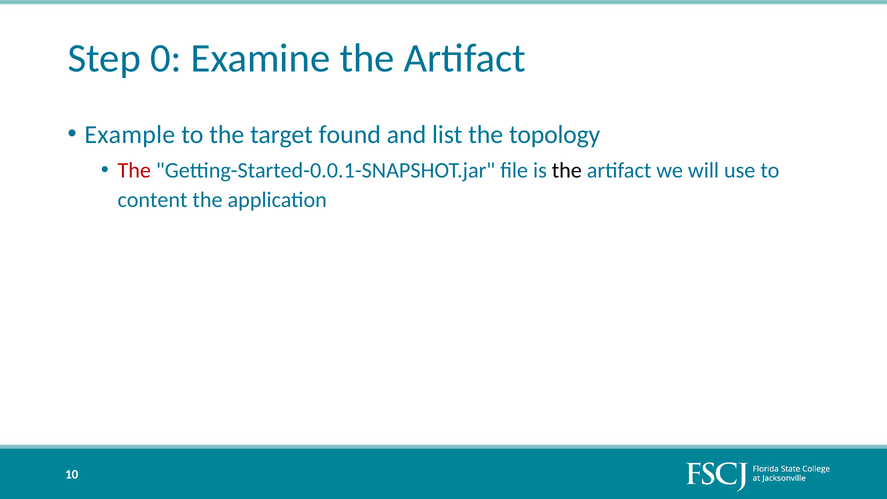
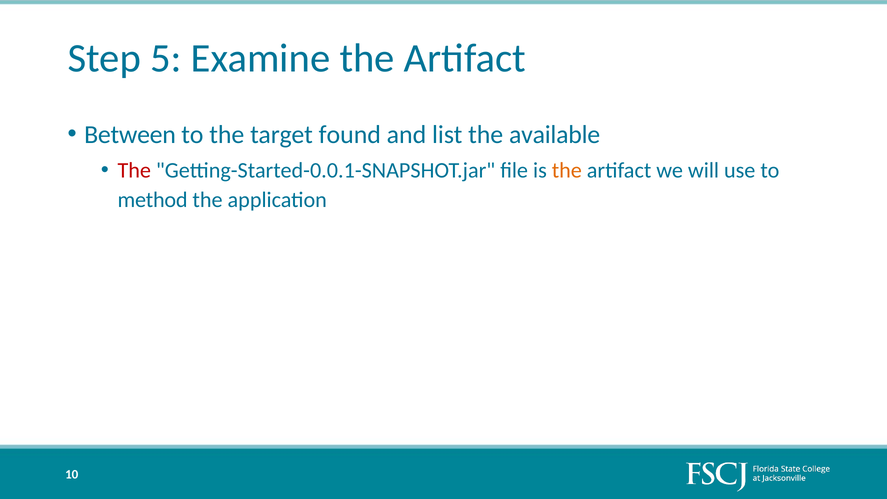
0: 0 -> 5 (166, 58)
Example: Example -> Between (130, 135)
topology: topology -> available (555, 135)
the colour: black -> orange (567, 171)
content: content -> method (153, 200)
